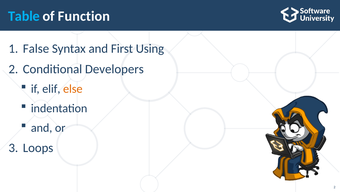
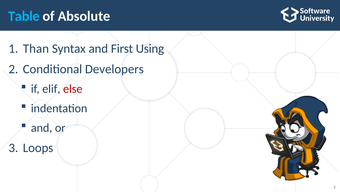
Function: Function -> Absolute (84, 16)
False: False -> Than (36, 49)
else colour: orange -> red (73, 89)
